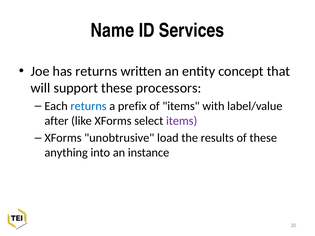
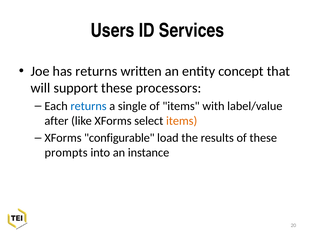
Name: Name -> Users (113, 30)
prefix: prefix -> single (132, 106)
items colour: purple -> orange (182, 121)
unobtrusive: unobtrusive -> configurable (119, 138)
anything: anything -> prompts (66, 153)
